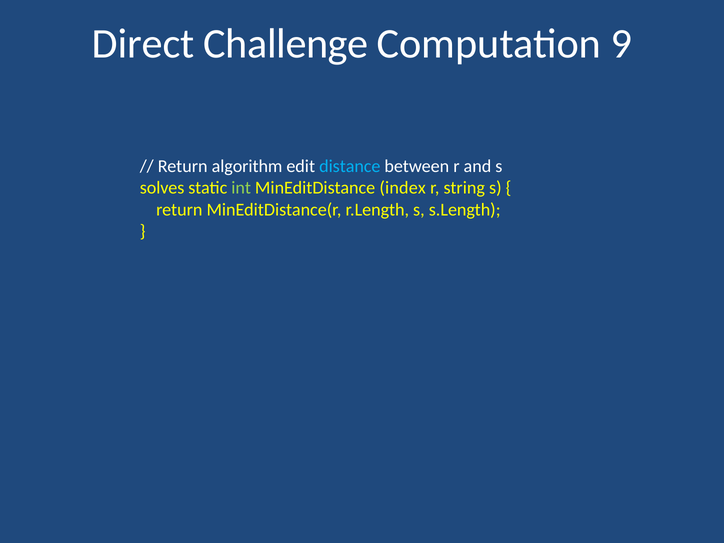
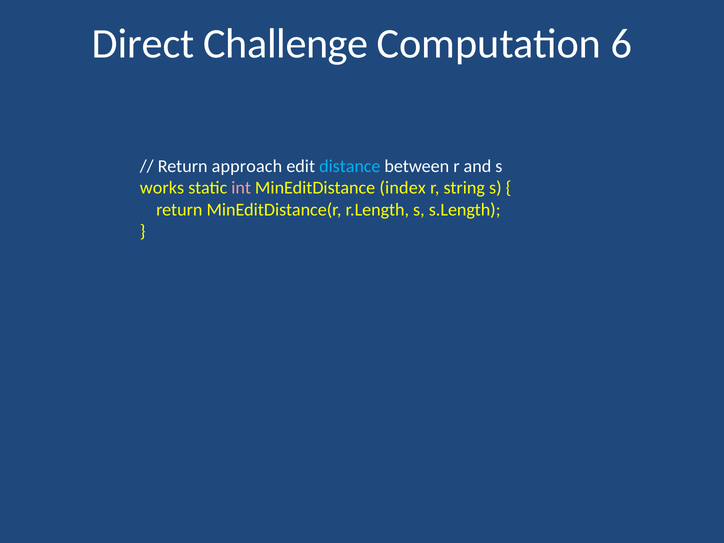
9: 9 -> 6 (621, 44)
algorithm: algorithm -> approach (247, 166)
solves: solves -> works (162, 188)
int colour: light green -> pink (241, 188)
